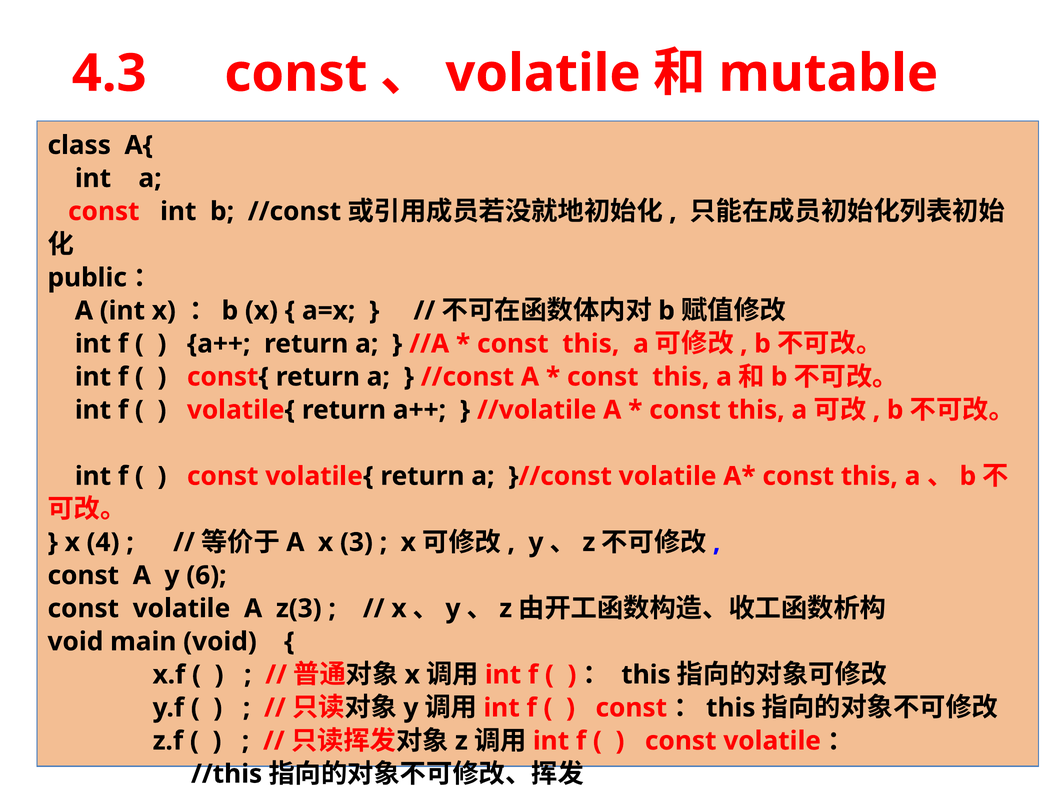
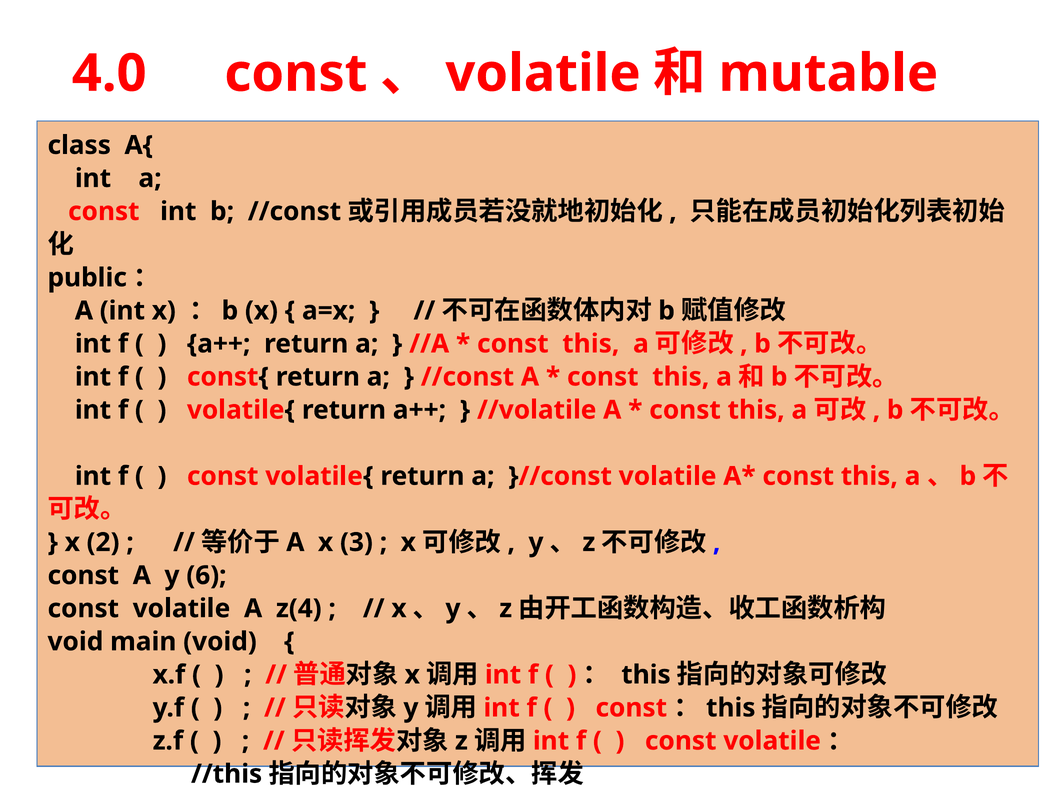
4.3: 4.3 -> 4.0 (109, 74)
4: 4 -> 2 (103, 543)
z(3: z(3 -> z(4 (299, 609)
